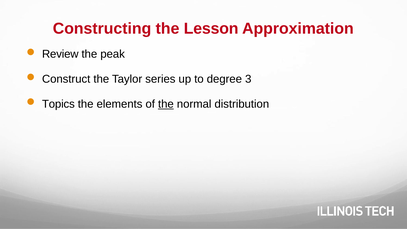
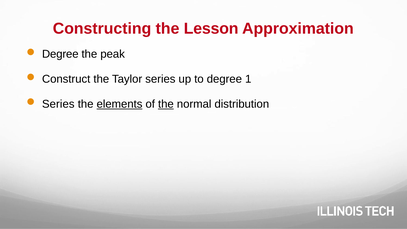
Review: Review -> Degree (60, 54)
3: 3 -> 1 (248, 79)
Topics: Topics -> Series (58, 104)
elements underline: none -> present (120, 104)
